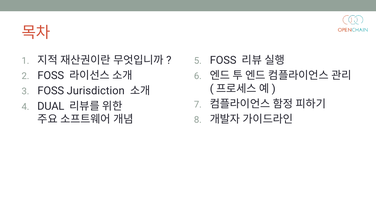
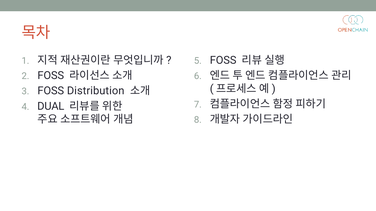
Jurisdiction: Jurisdiction -> Distribution (96, 91)
